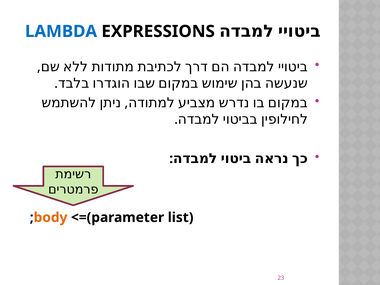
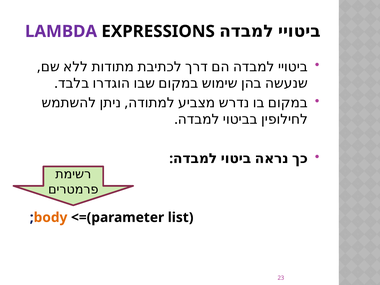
LAMBDA colour: blue -> purple (61, 31)
